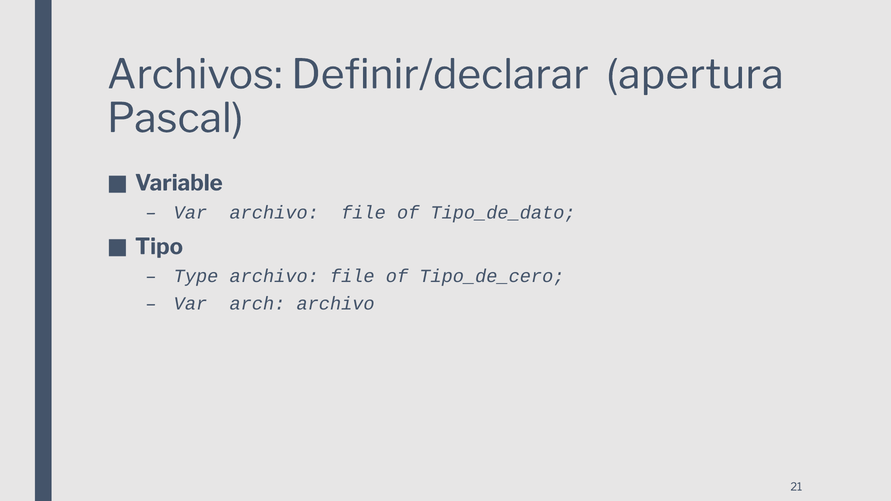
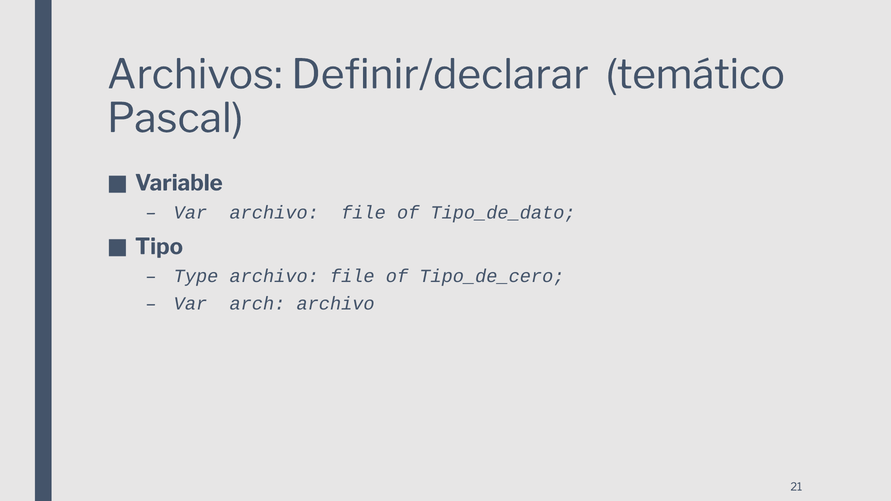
apertura: apertura -> temático (695, 75)
